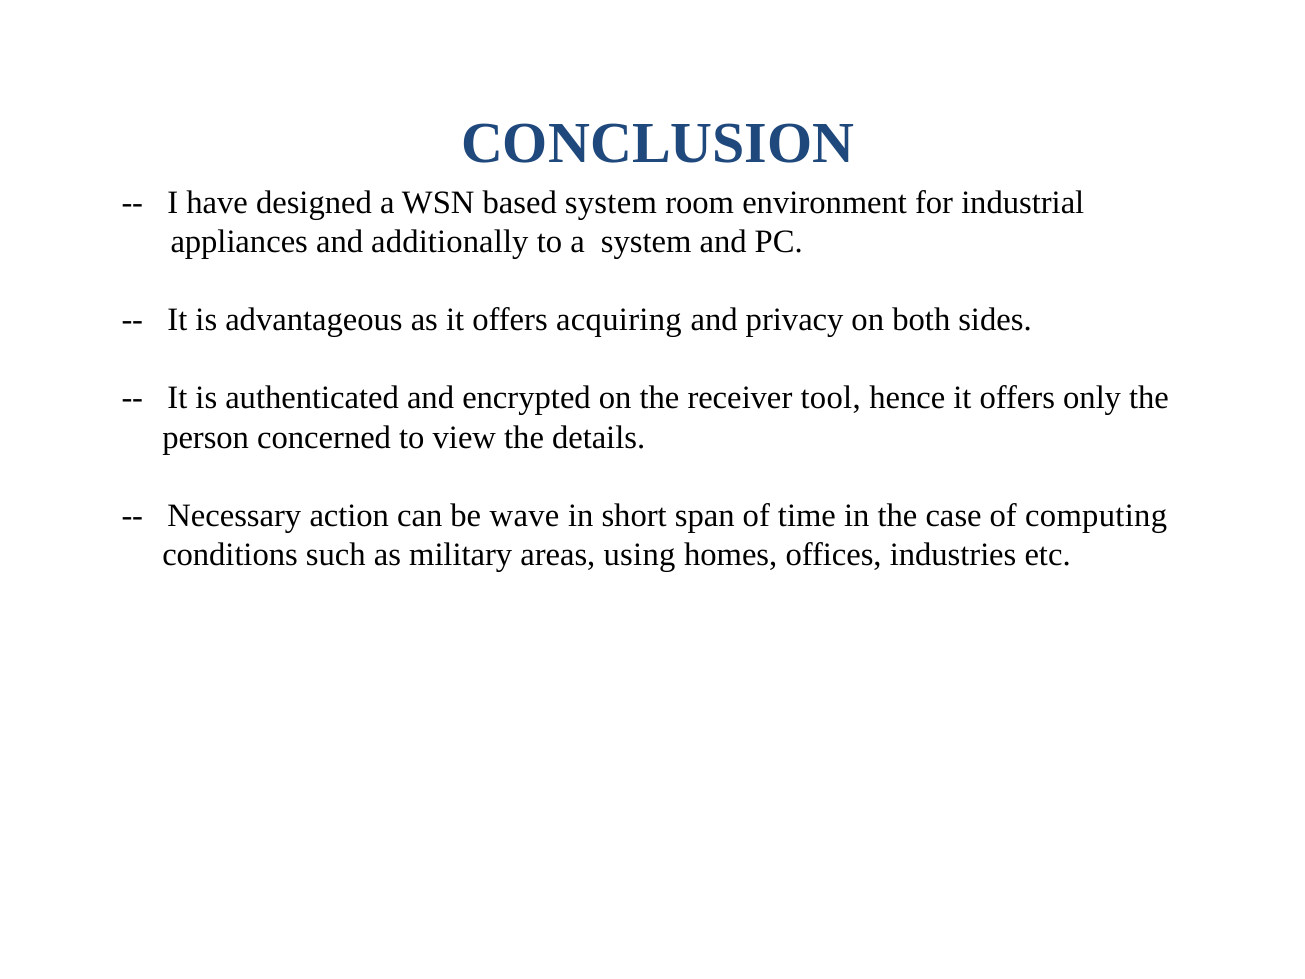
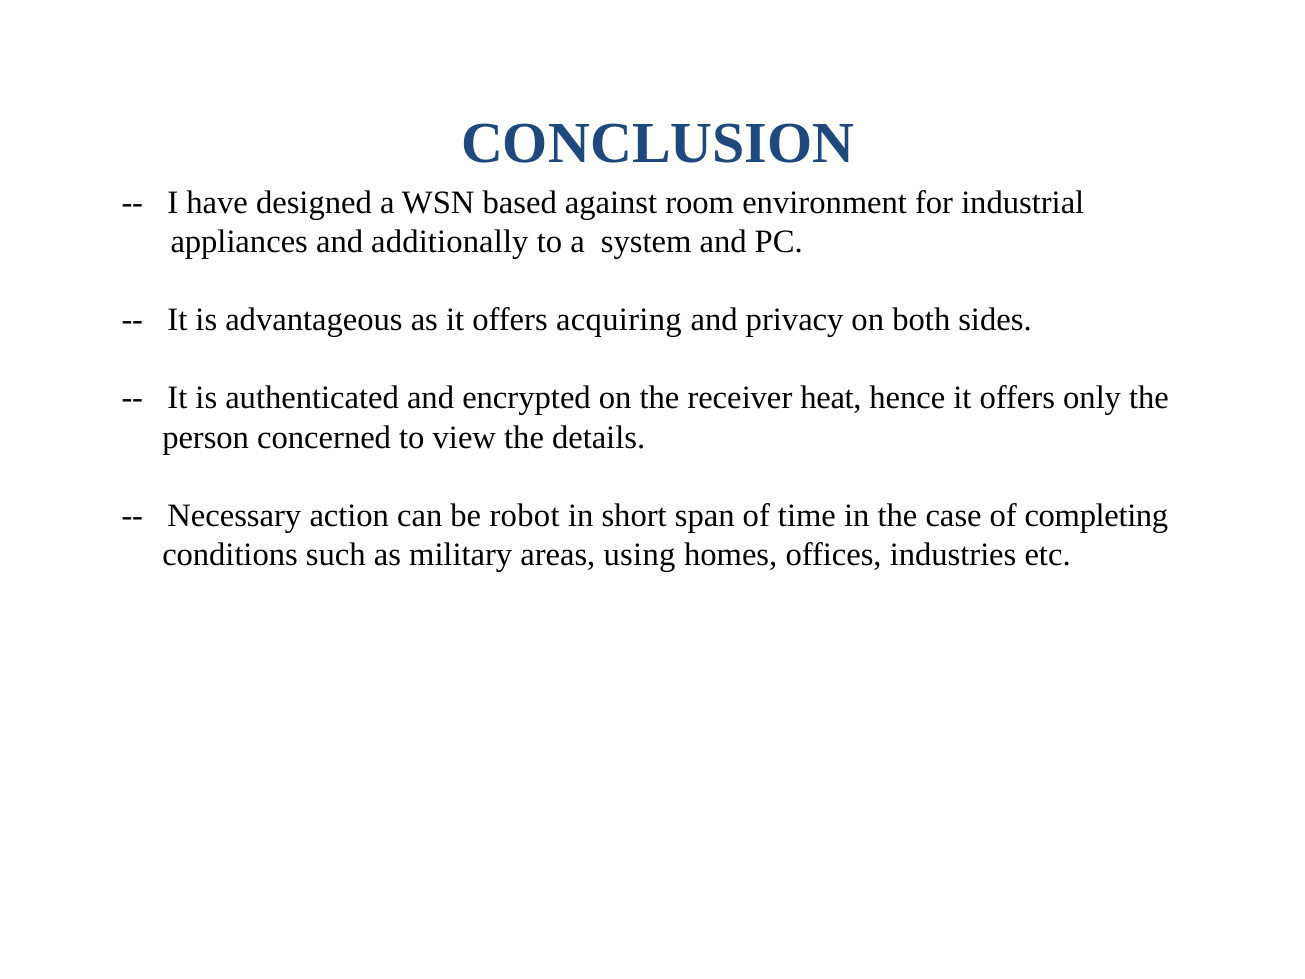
based system: system -> against (611, 202)
tool: tool -> heat (831, 398)
wave: wave -> robot (525, 515)
computing: computing -> completing (1096, 515)
